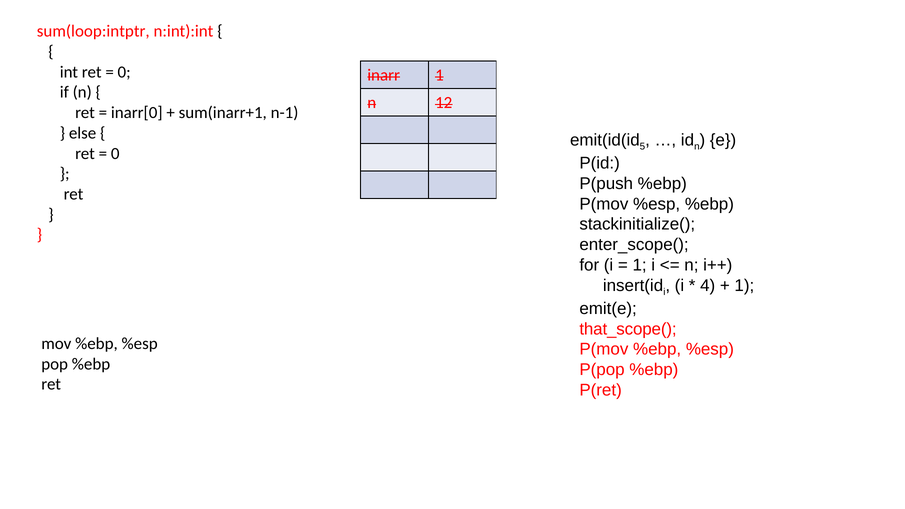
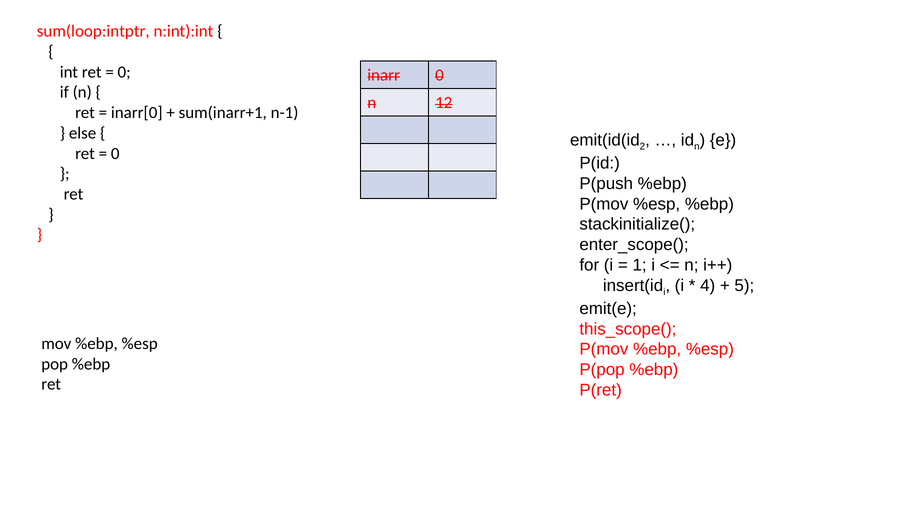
inarr 1: 1 -> 0 (439, 75)
5: 5 -> 2 (642, 147)
1: 1 -> 5 (744, 285)
that_scope(: that_scope( -> this_scope( (628, 329)
